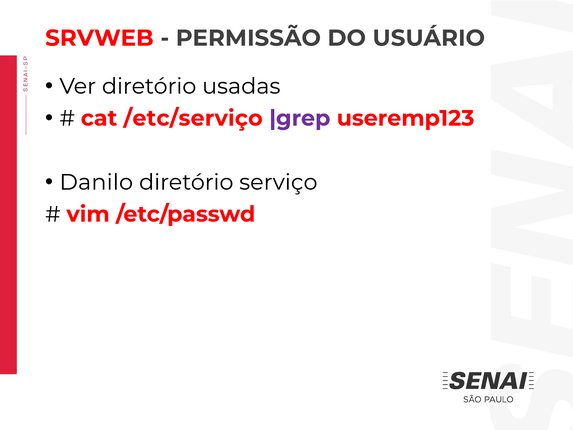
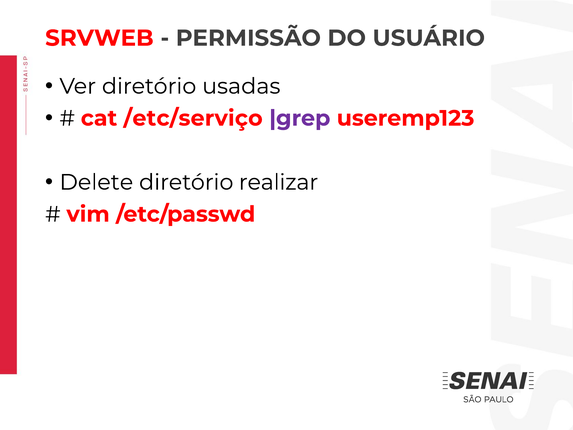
Danilo: Danilo -> Delete (96, 182)
serviço: serviço -> realizar (279, 182)
